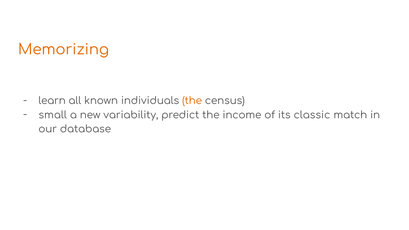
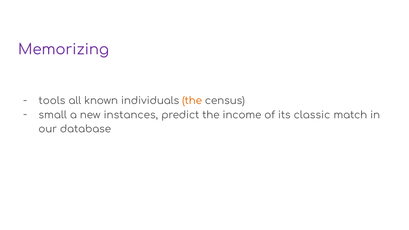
Memorizing colour: orange -> purple (63, 50)
learn: learn -> tools (52, 101)
variability: variability -> instances (131, 115)
